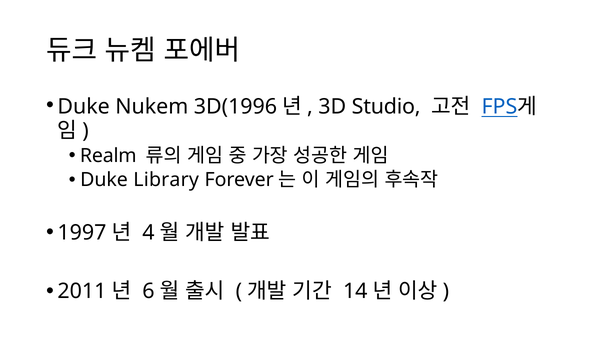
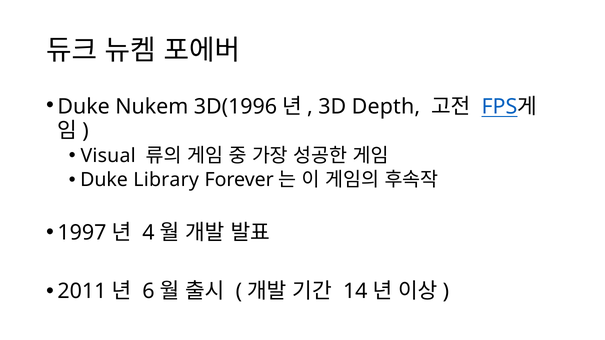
Studio: Studio -> Depth (386, 107)
Realm: Realm -> Visual (108, 156)
